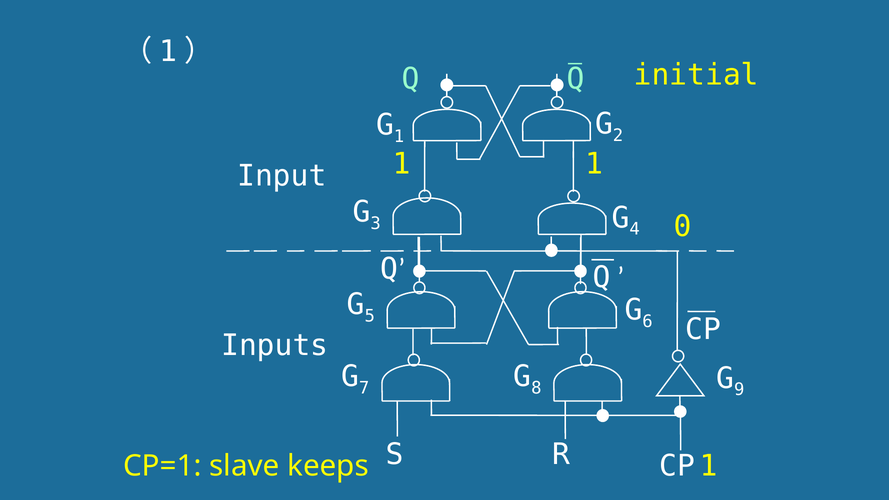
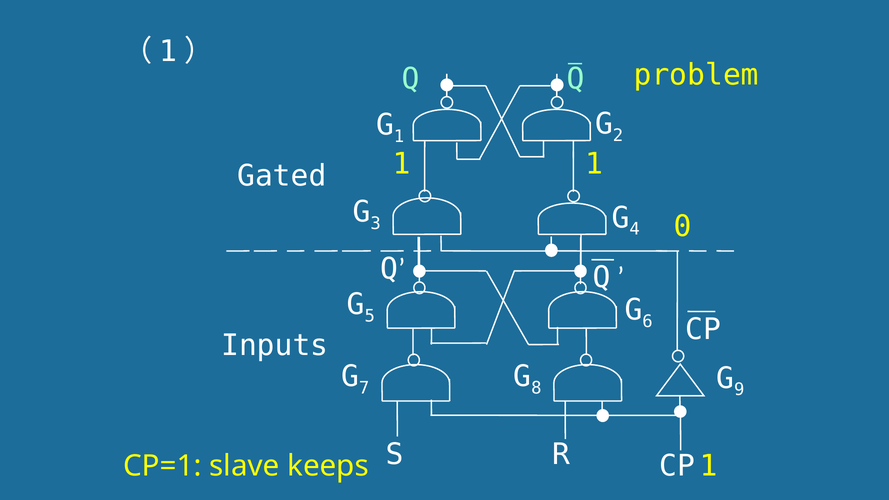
initial: initial -> problem (696, 75)
Input: Input -> Gated (282, 176)
